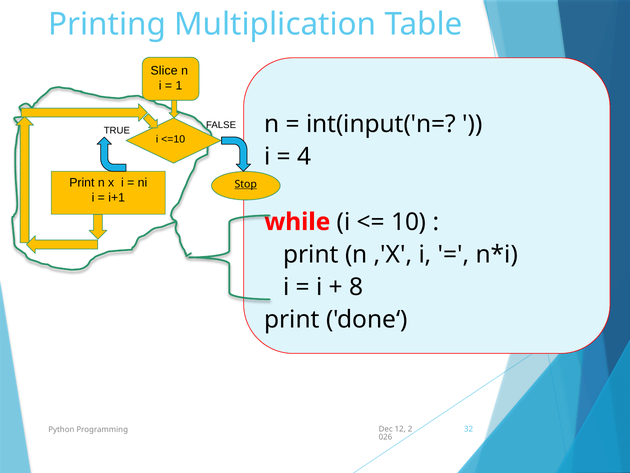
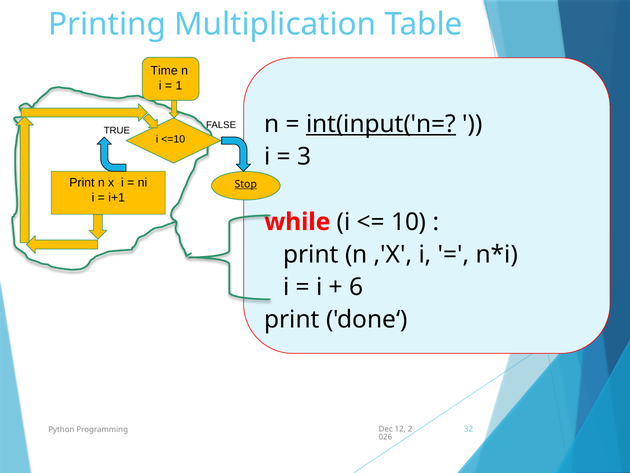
Slice: Slice -> Time (164, 71)
int(input('n= underline: none -> present (381, 124)
4: 4 -> 3 (304, 157)
8: 8 -> 6 (356, 287)
